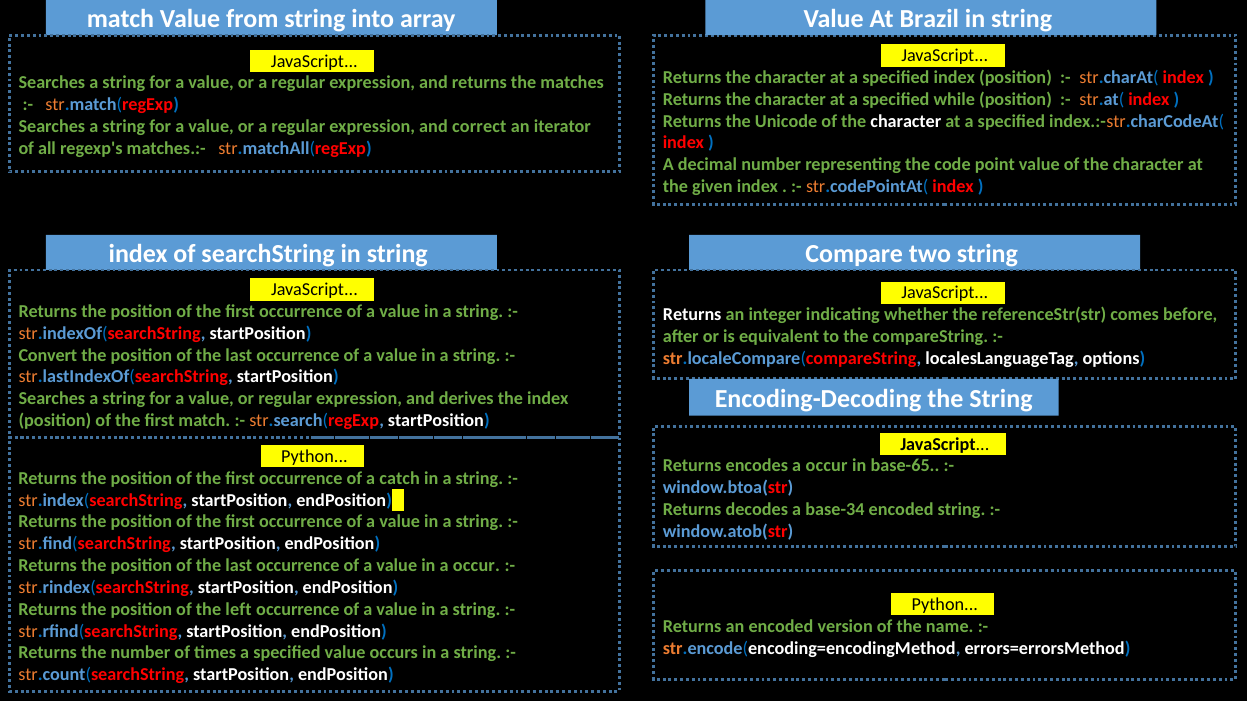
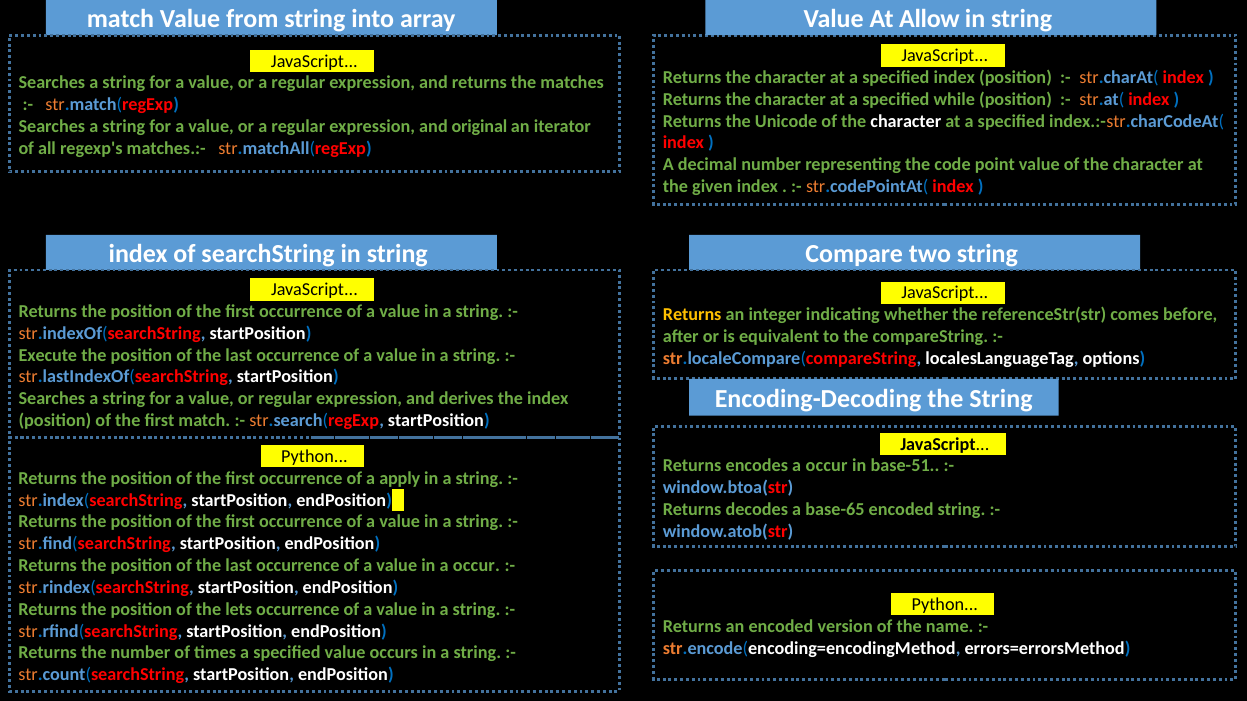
Brazil: Brazil -> Allow (929, 19)
correct: correct -> original (479, 127)
Returns colour: white -> yellow (692, 315)
Convert: Convert -> Execute (48, 355)
base-65: base-65 -> base-51 (905, 466)
catch: catch -> apply (400, 479)
base-34: base-34 -> base-65 (835, 510)
left: left -> lets (239, 610)
